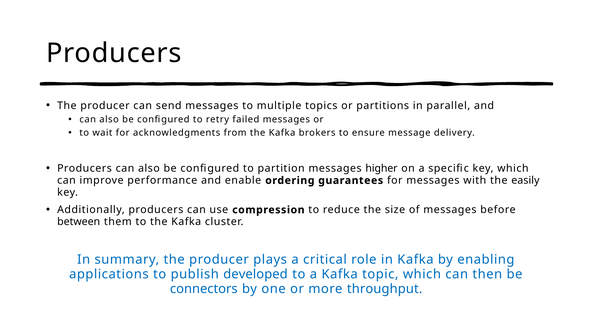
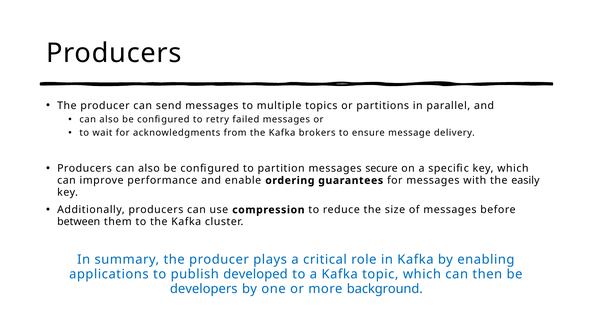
higher: higher -> secure (382, 168)
connectors: connectors -> developers (204, 289)
throughput: throughput -> background (385, 289)
